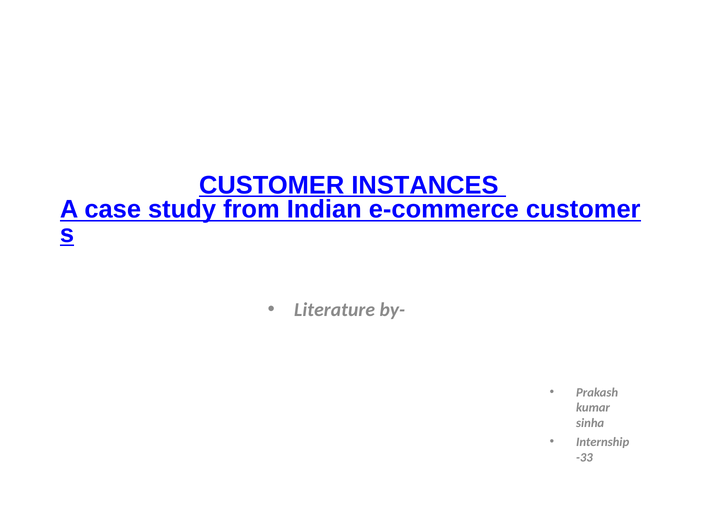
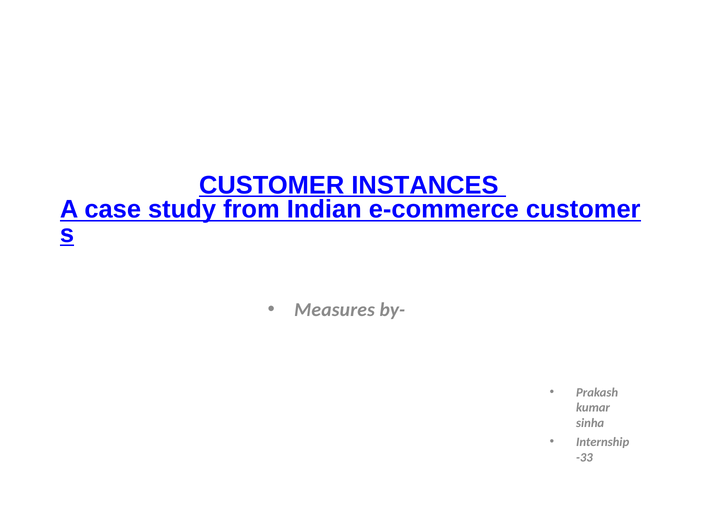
Literature: Literature -> Measures (335, 310)
